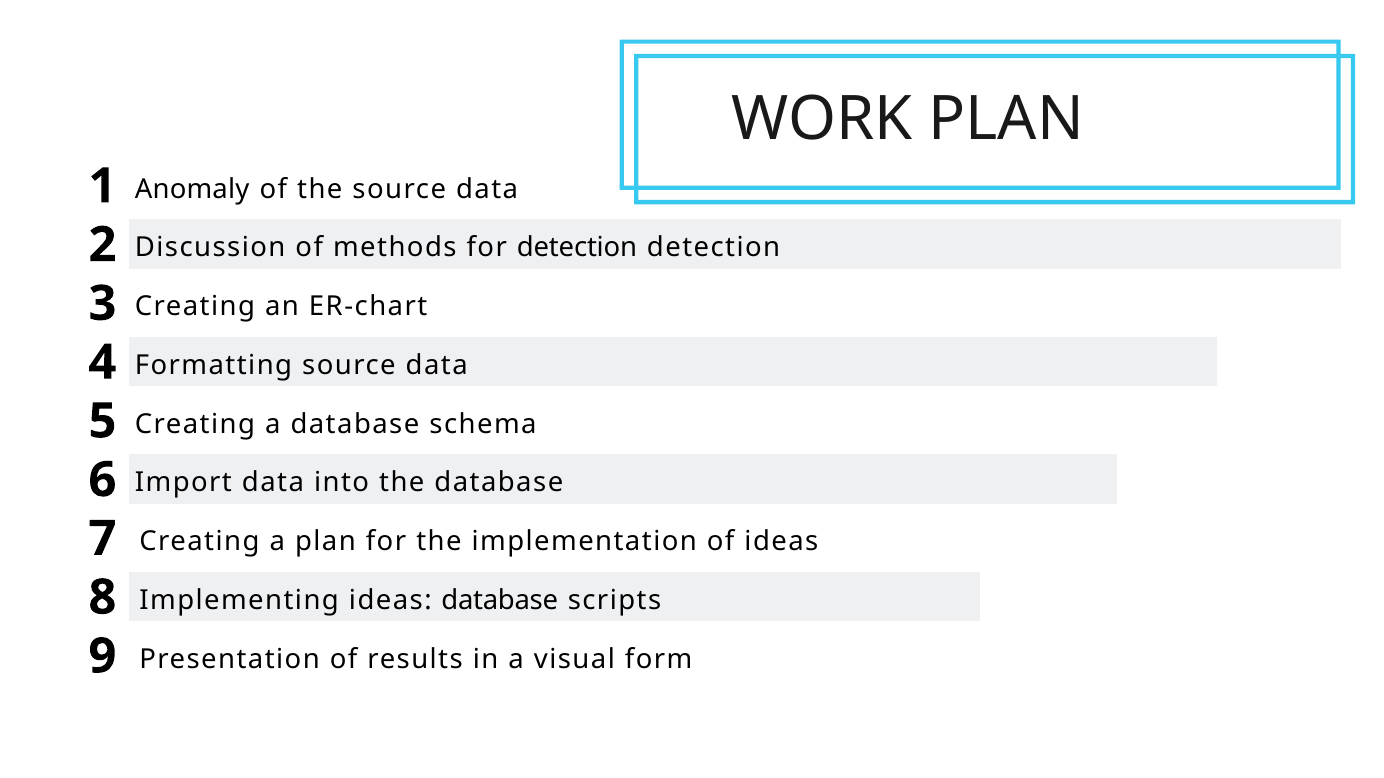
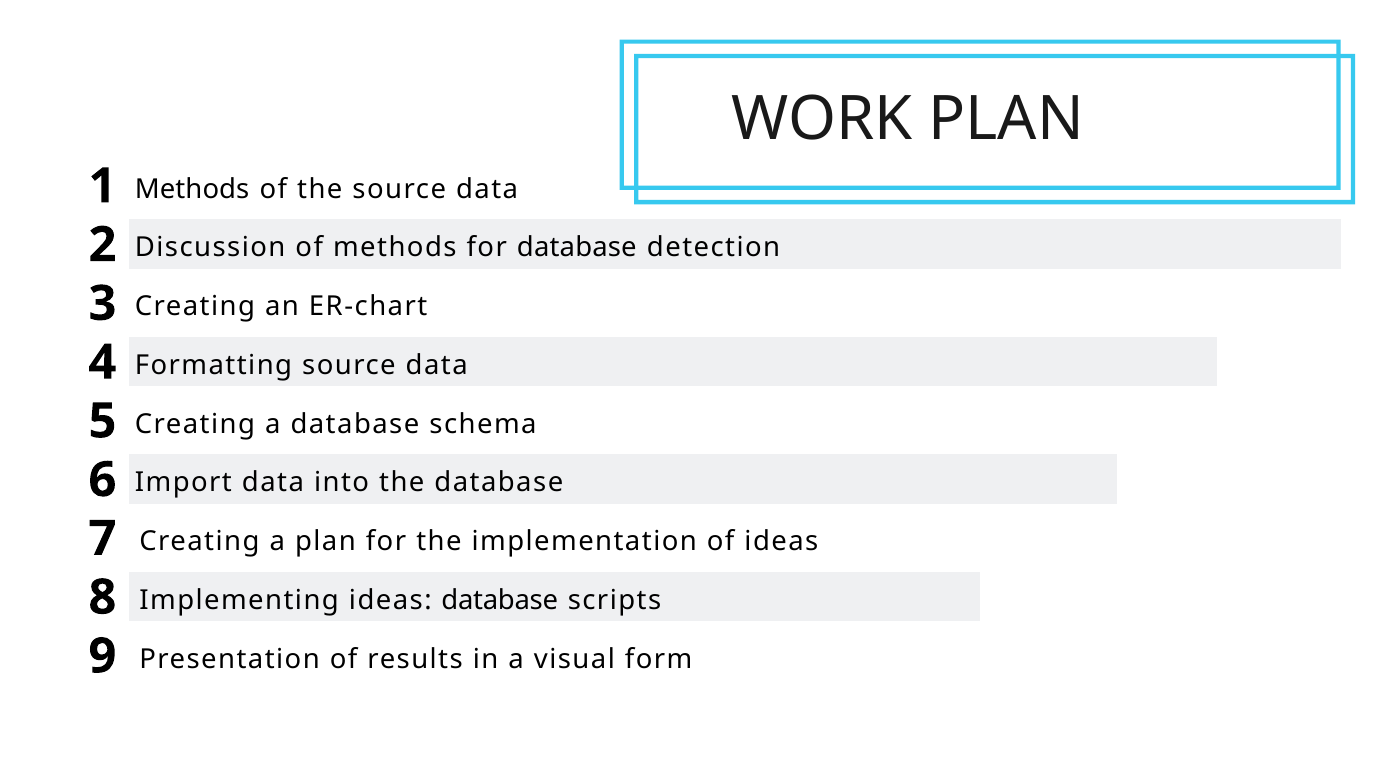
1 Anomaly: Anomaly -> Methods (192, 189)
for detection: detection -> database (577, 248)
